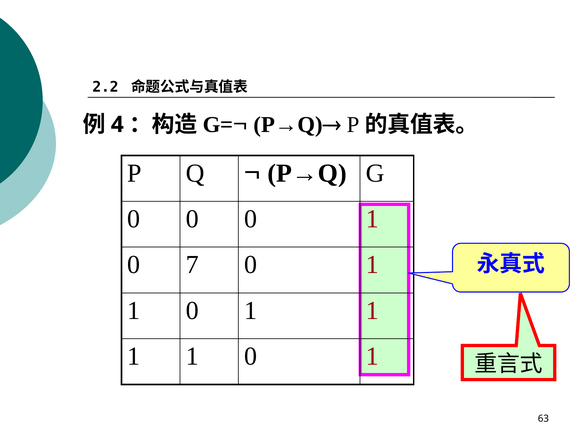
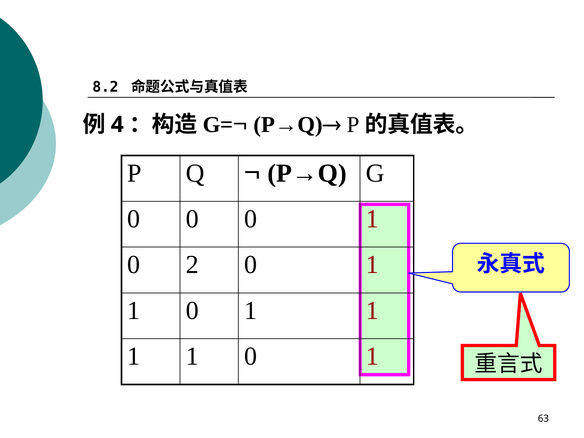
2.2: 2.2 -> 8.2 (106, 87)
7: 7 -> 2 (192, 265)
